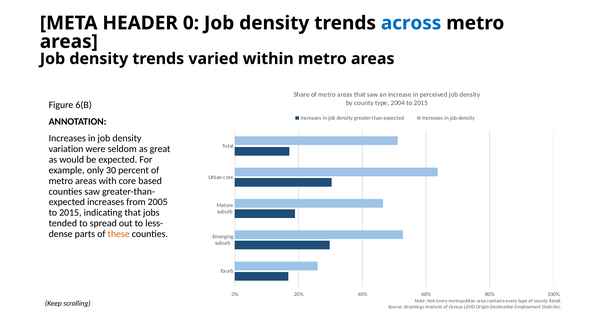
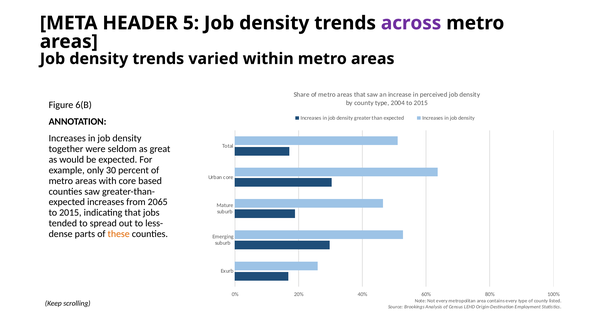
0: 0 -> 5 (191, 23)
across colour: blue -> purple (411, 23)
variation: variation -> together (66, 149)
2005: 2005 -> 2065 (158, 202)
